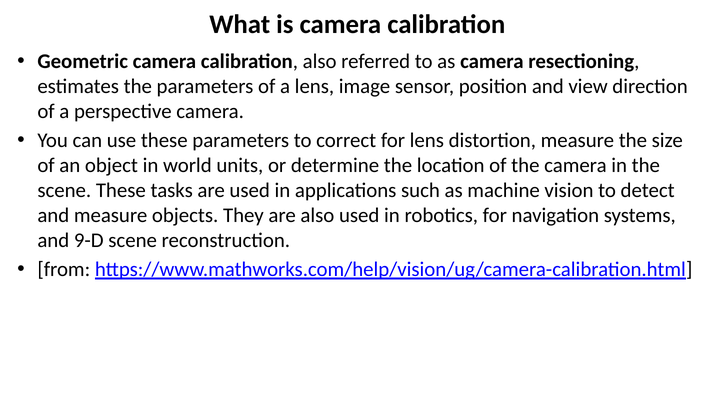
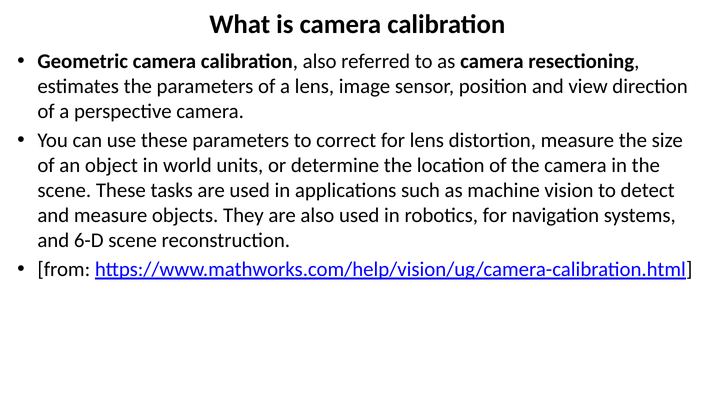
9-D: 9-D -> 6-D (89, 240)
